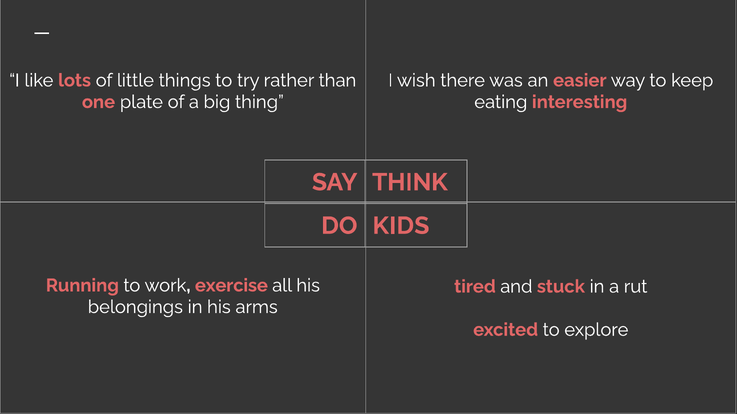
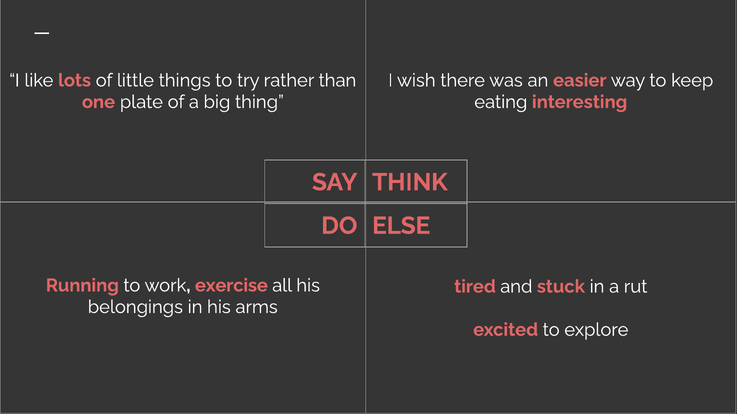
KIDS: KIDS -> ELSE (401, 226)
